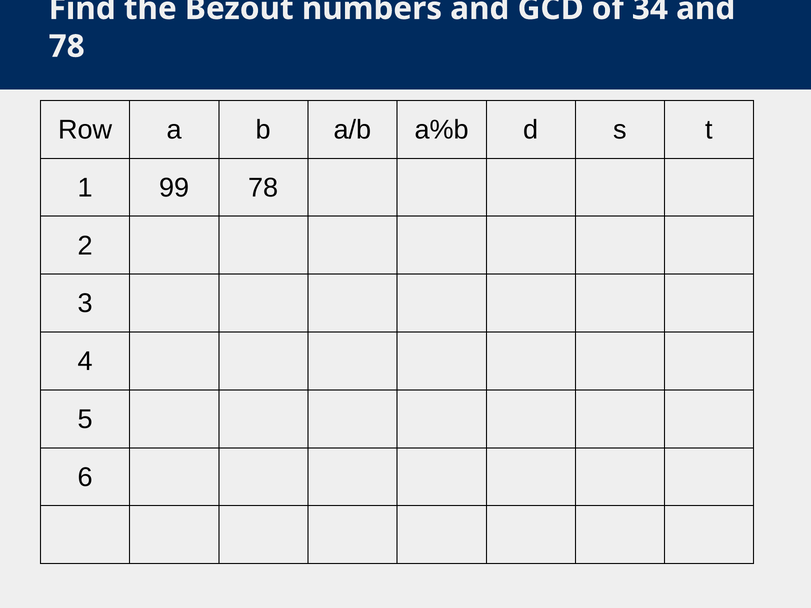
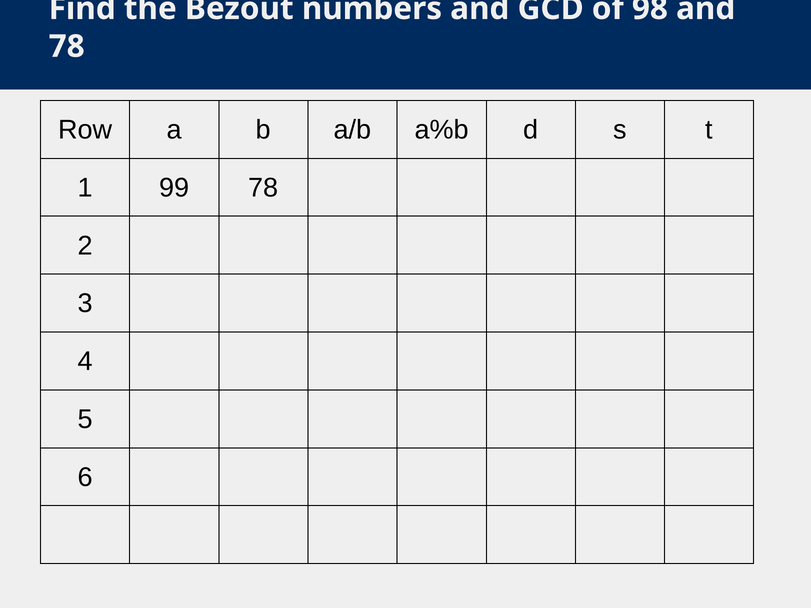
34: 34 -> 98 (650, 9)
